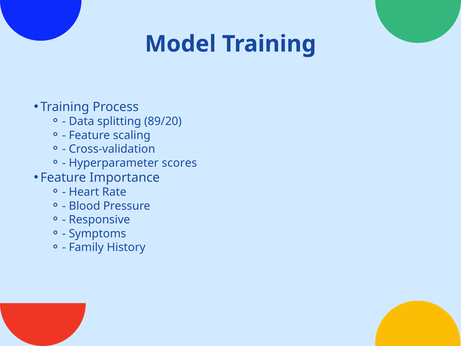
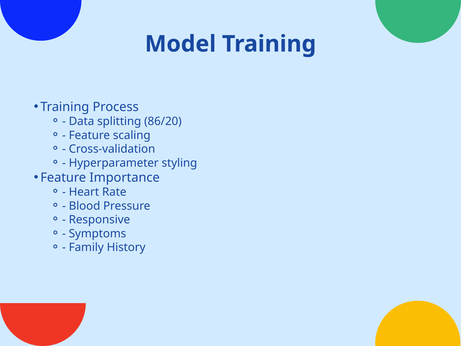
89/20: 89/20 -> 86/20 (163, 121)
scores: scores -> styling (179, 163)
